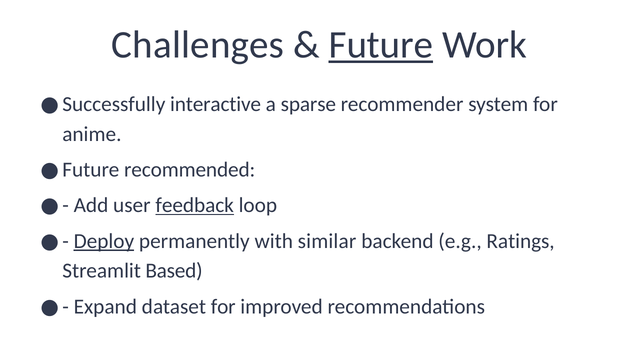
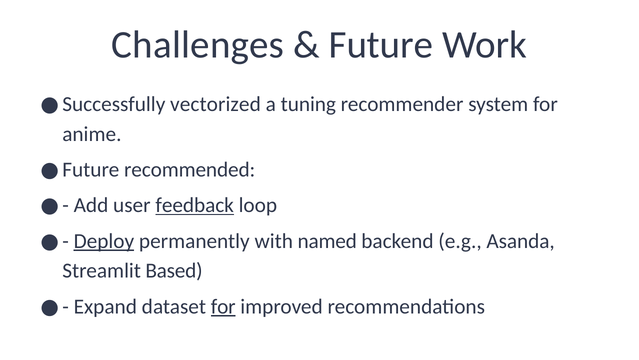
Future underline: present -> none (381, 45)
interactive: interactive -> vectorized (215, 104)
sparse: sparse -> tuning (308, 104)
similar: similar -> named (327, 241)
Ratings: Ratings -> Asanda (521, 241)
for underline: none -> present (223, 306)
